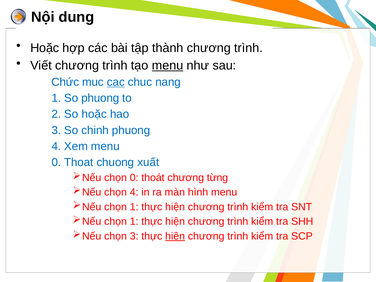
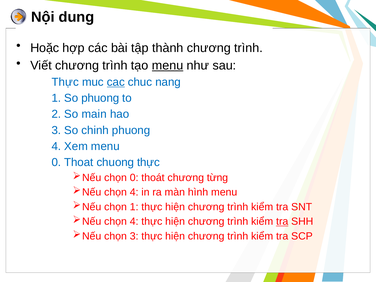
Chức: Chức -> Thực (65, 82)
So hoặc: hoặc -> main (94, 114)
chuong xuất: xuất -> thực (148, 162)
1: 1 -> 4 (134, 221)
tra underline: none -> present (282, 221)
hiện underline: present -> none (175, 236)
